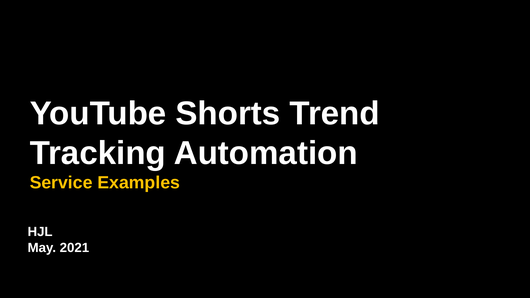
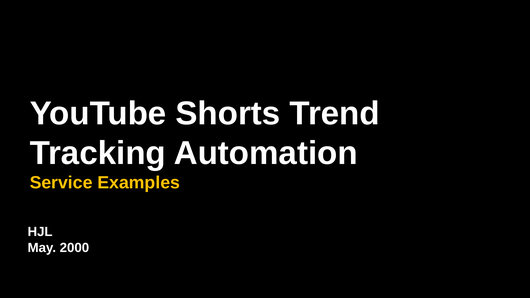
2021: 2021 -> 2000 (74, 248)
